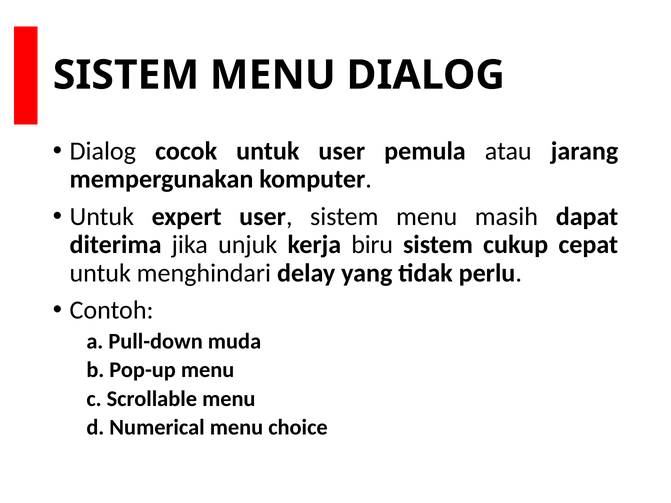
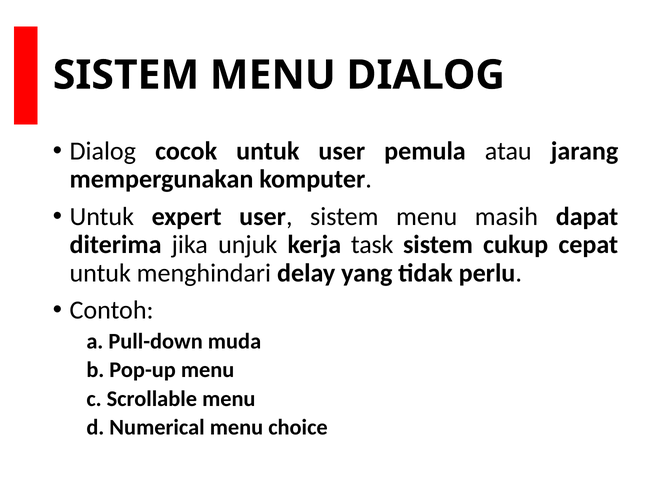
biru: biru -> task (372, 245)
